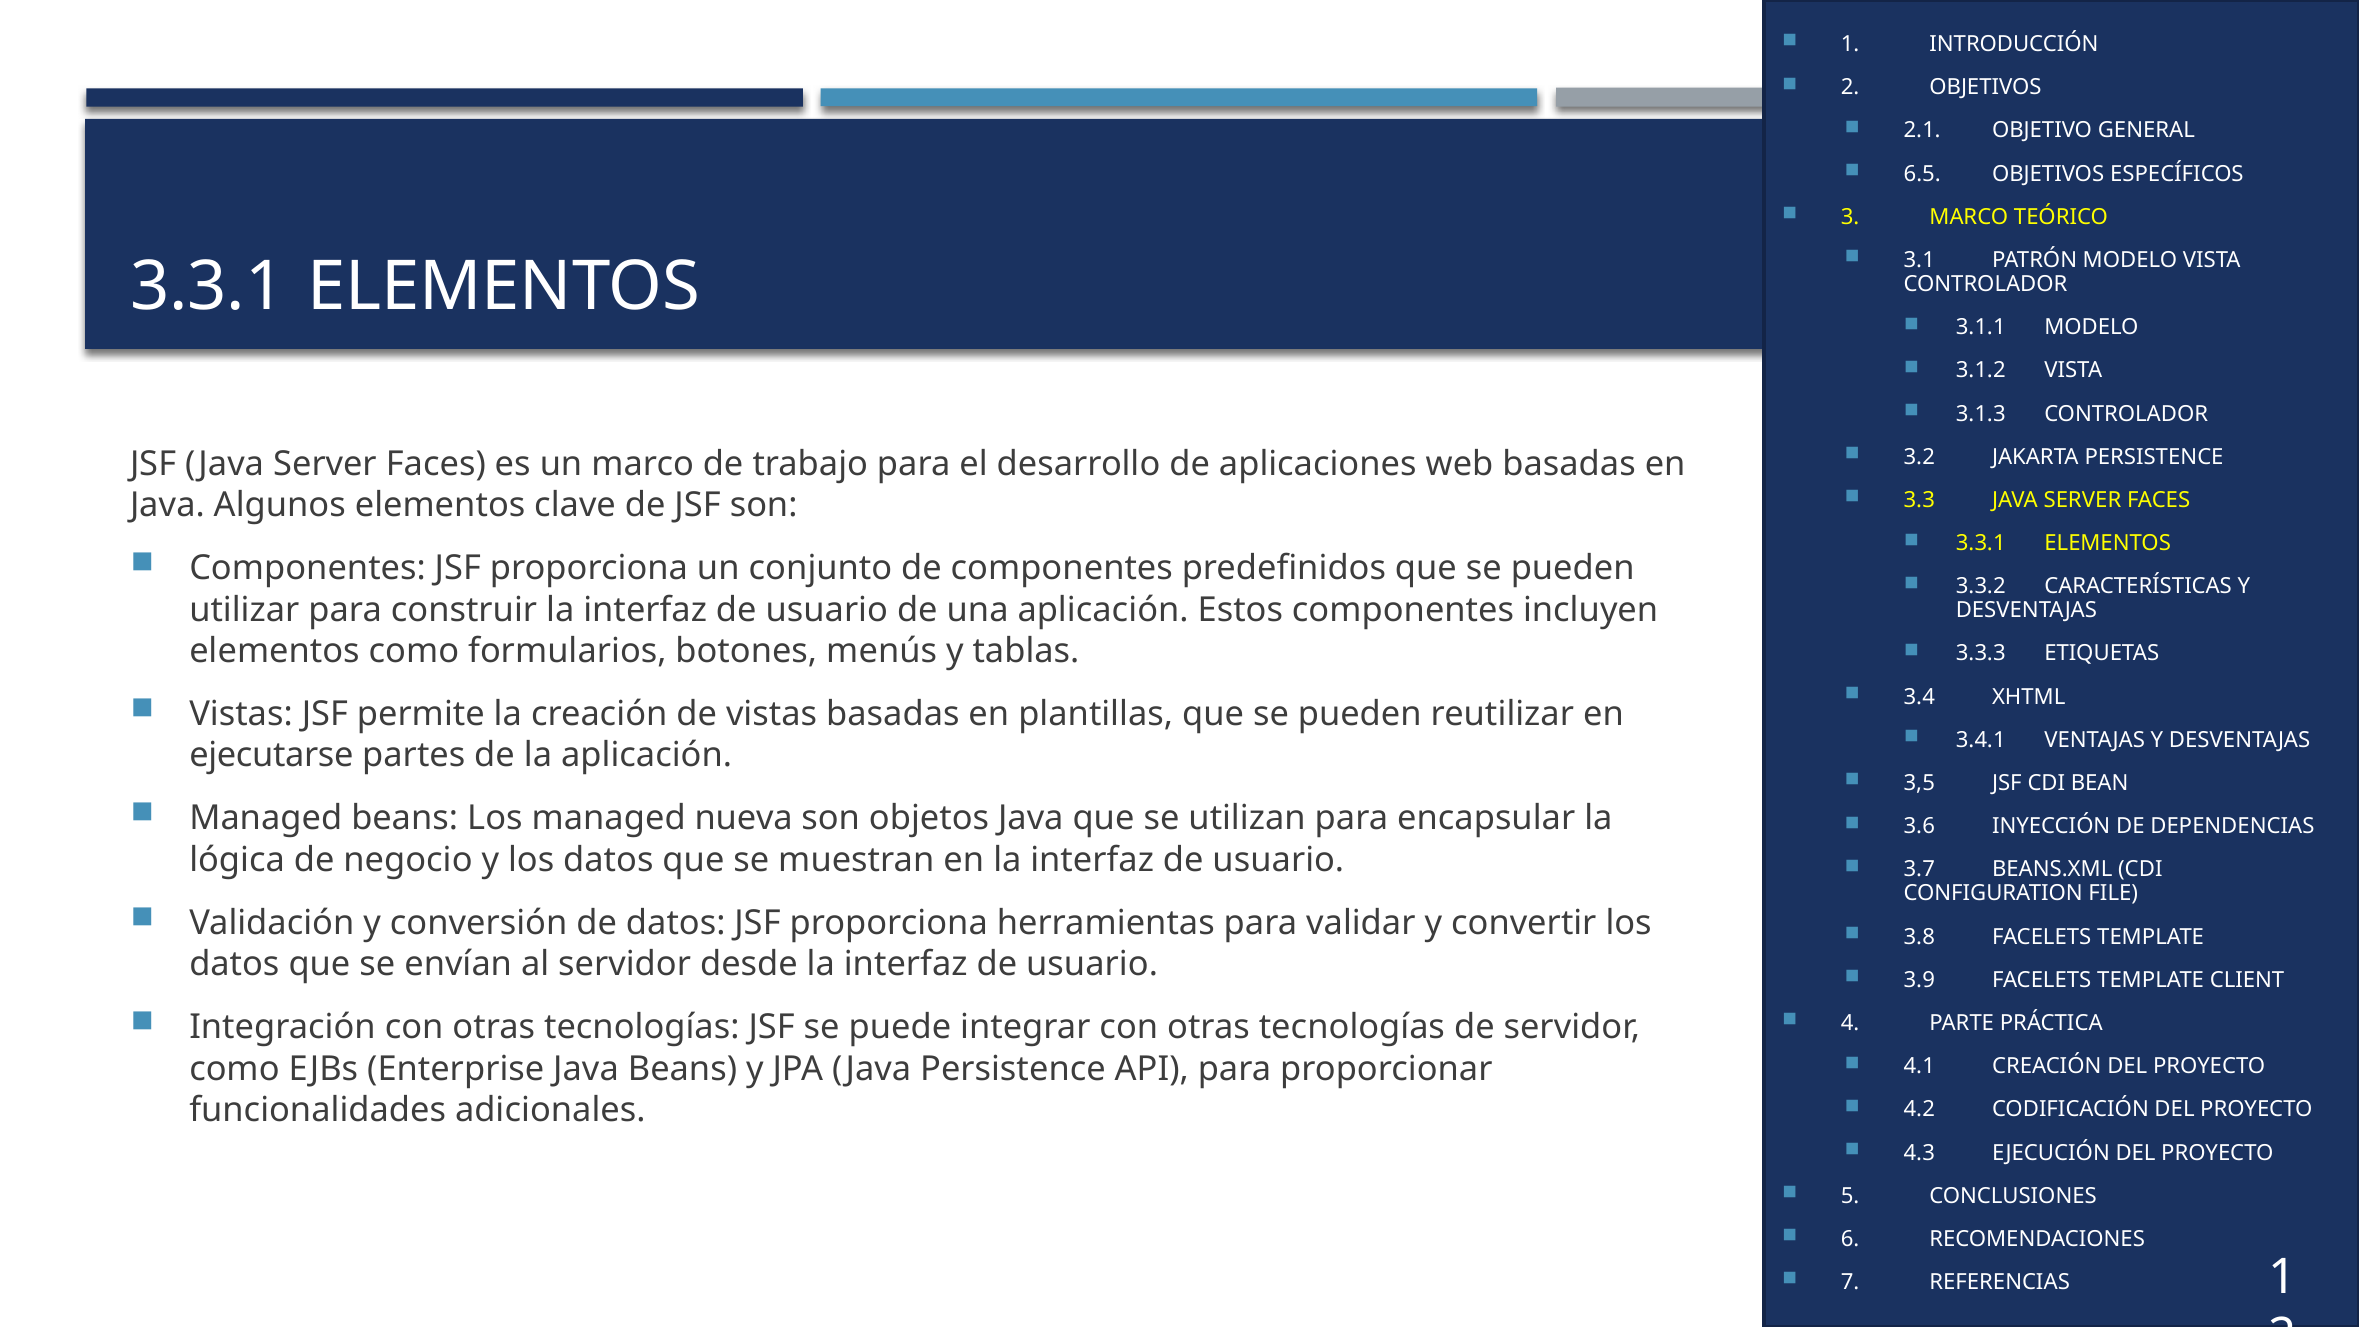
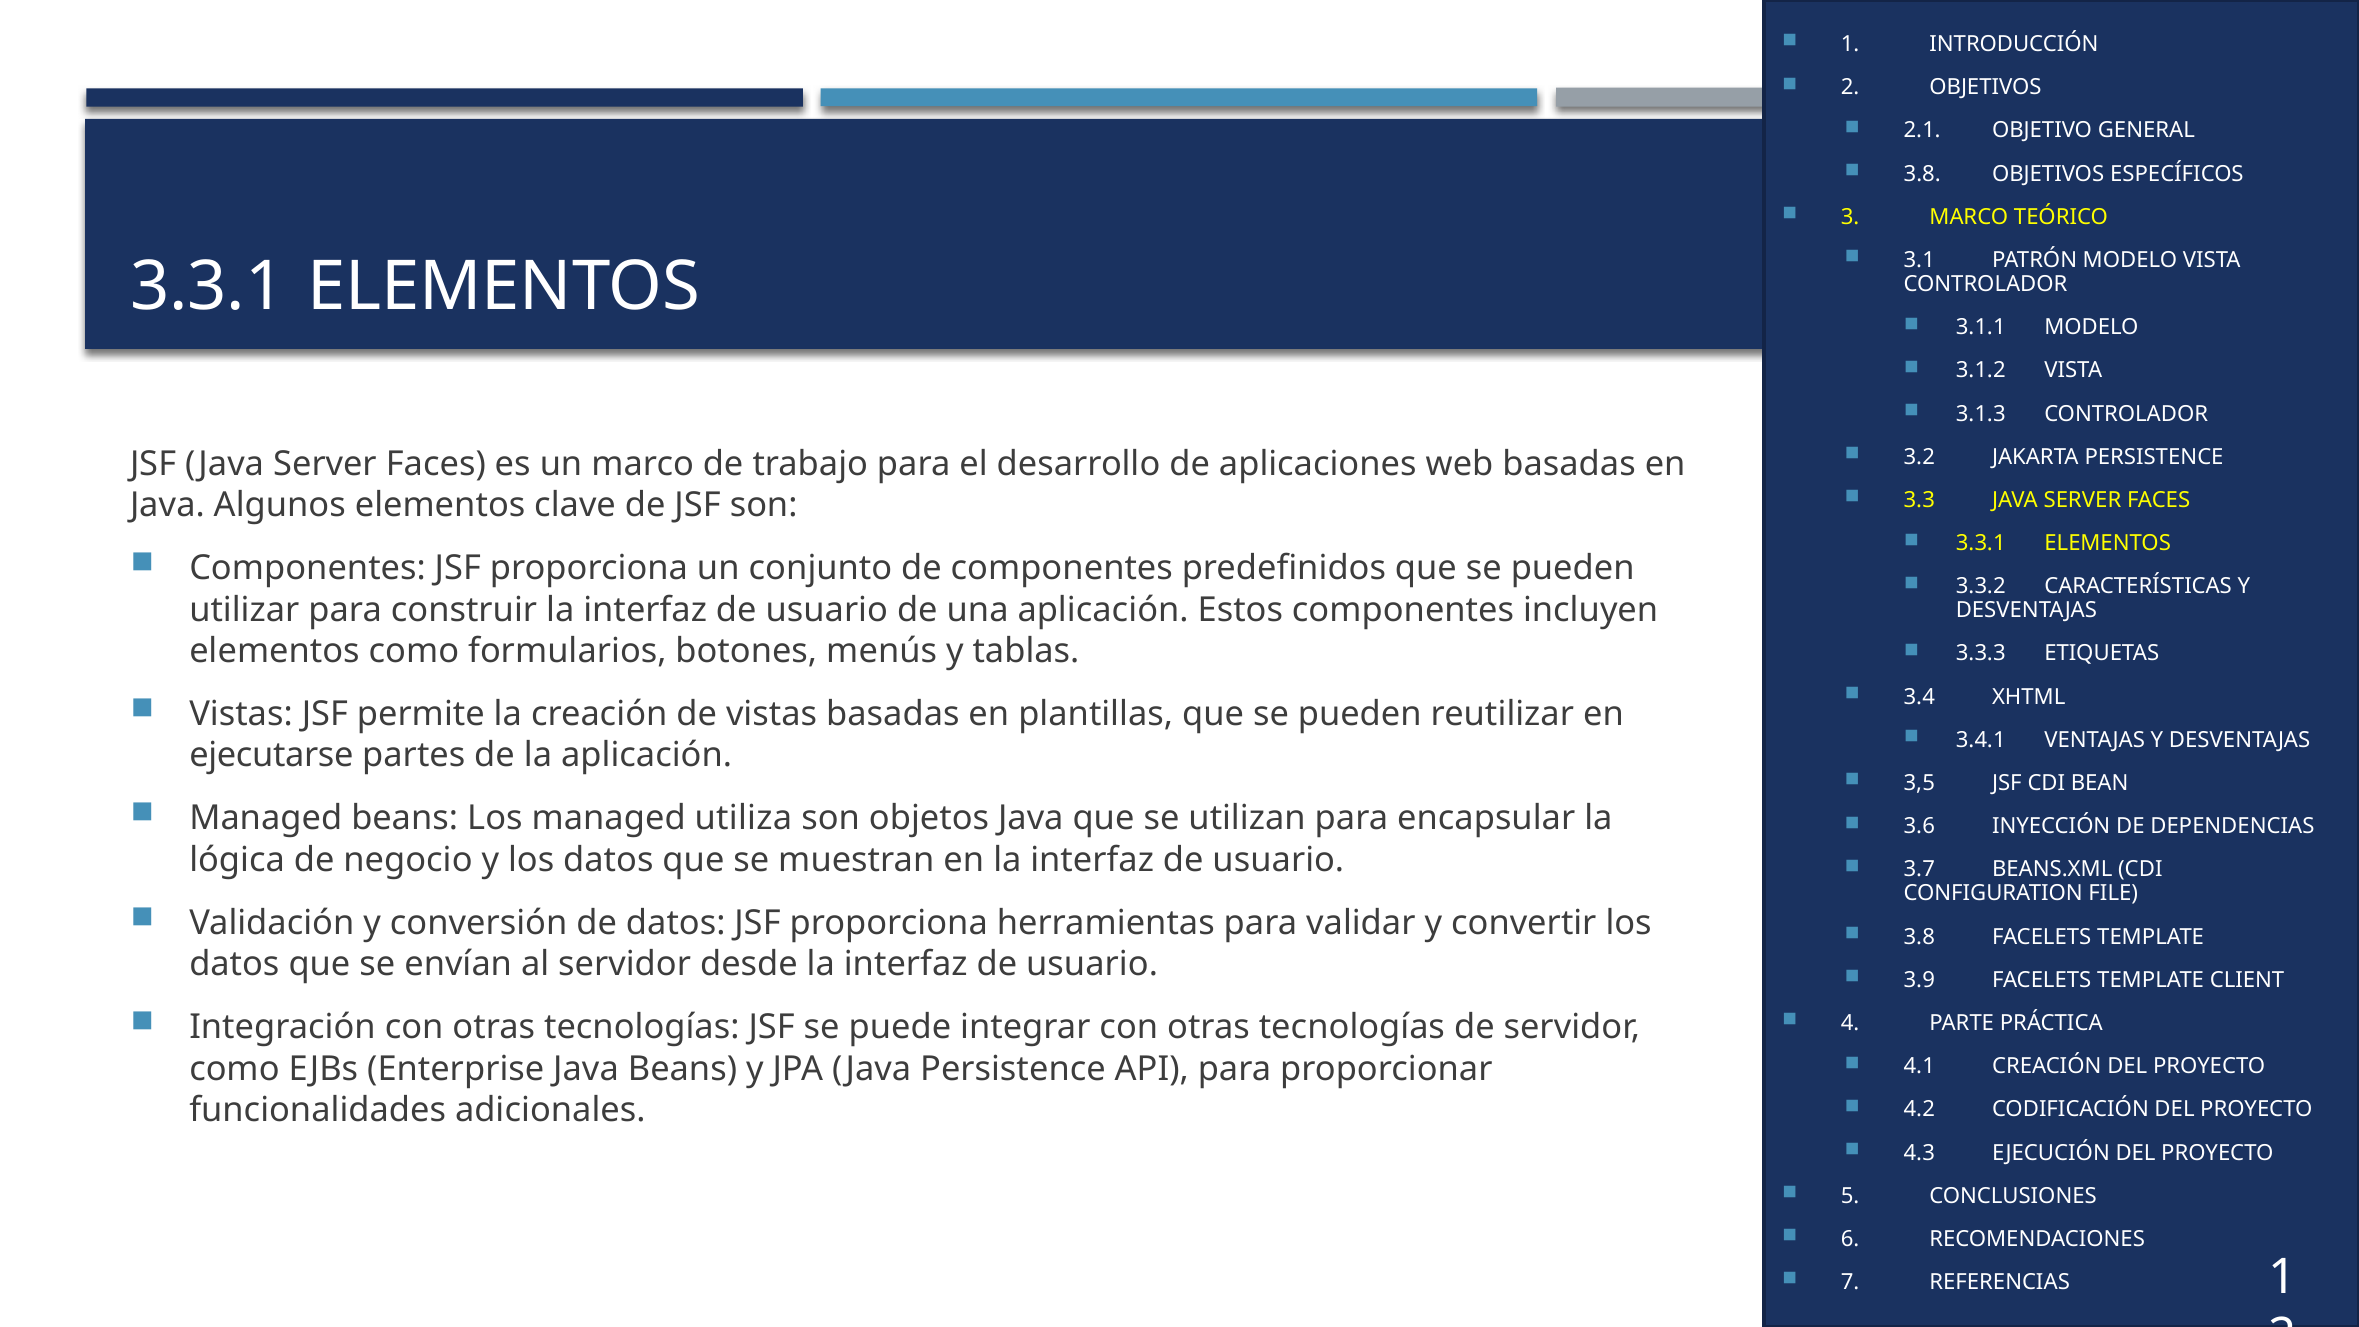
6.5: 6.5 -> 3.8 (1922, 174)
nueva: nueva -> utiliza (743, 819)
